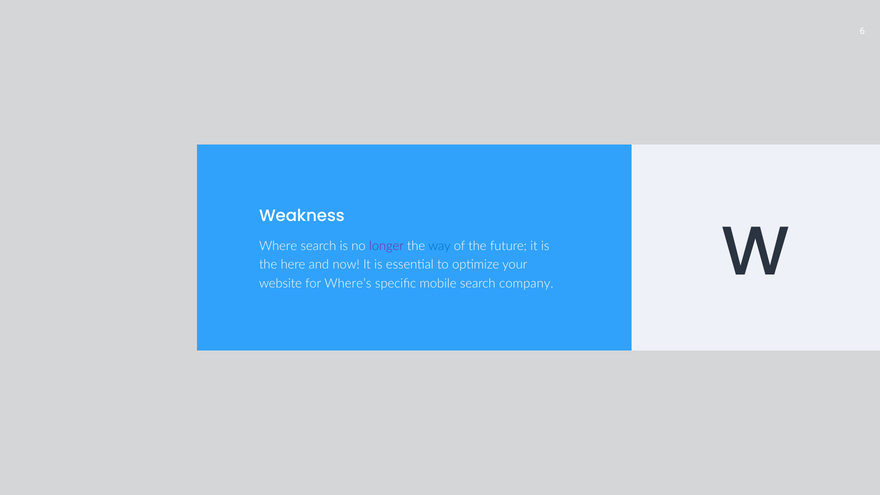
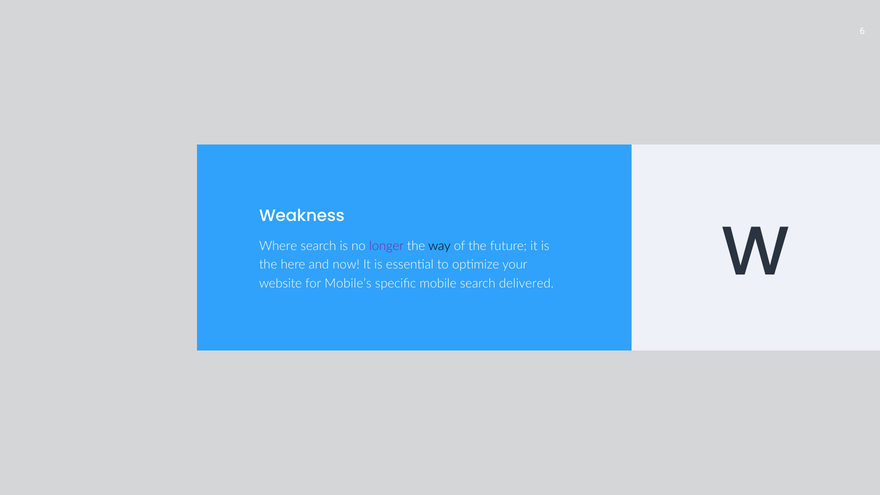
way colour: blue -> black (440, 246)
Where’s: Where’s -> Mobile’s (348, 284)
company: company -> delivered (526, 284)
